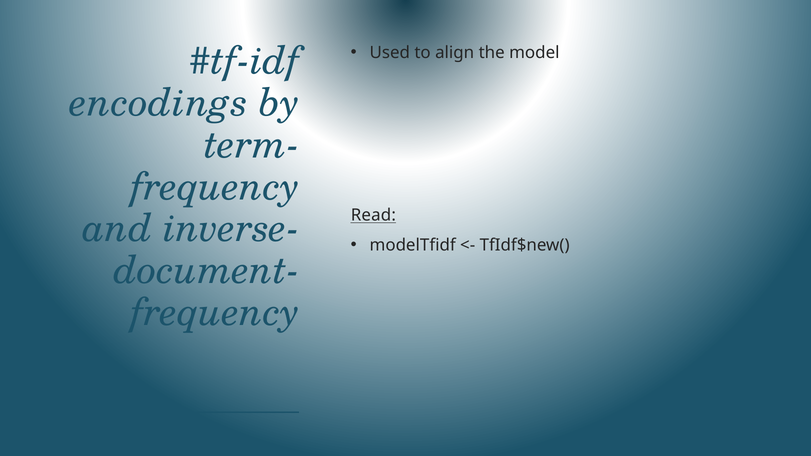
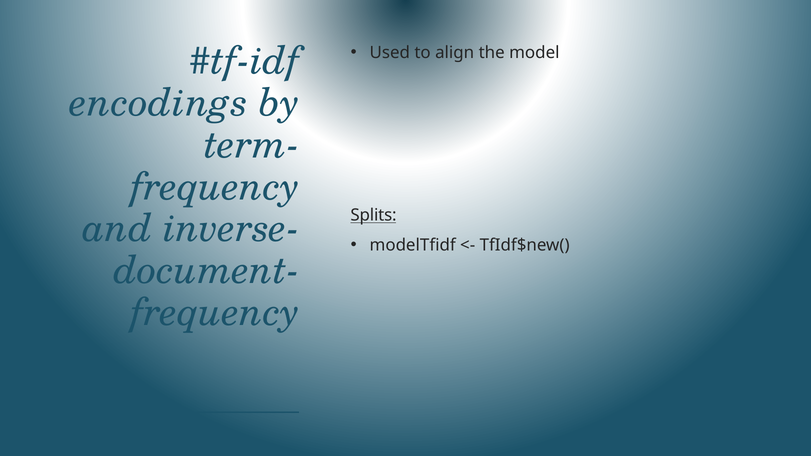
Read: Read -> Splits (374, 215)
